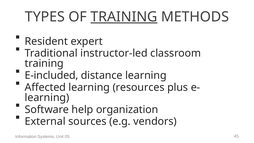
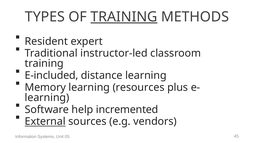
Affected: Affected -> Memory (45, 87)
organization: organization -> incremented (127, 109)
External underline: none -> present (45, 121)
